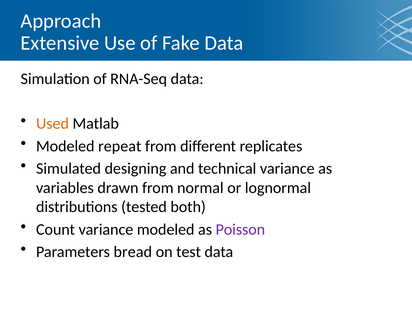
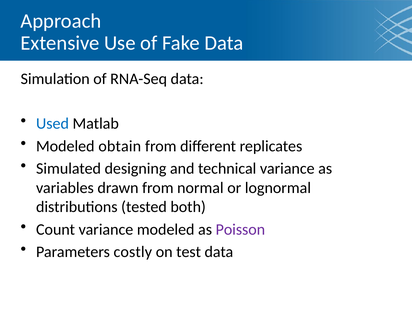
Used colour: orange -> blue (52, 124)
repeat: repeat -> obtain (120, 146)
bread: bread -> costly (133, 252)
